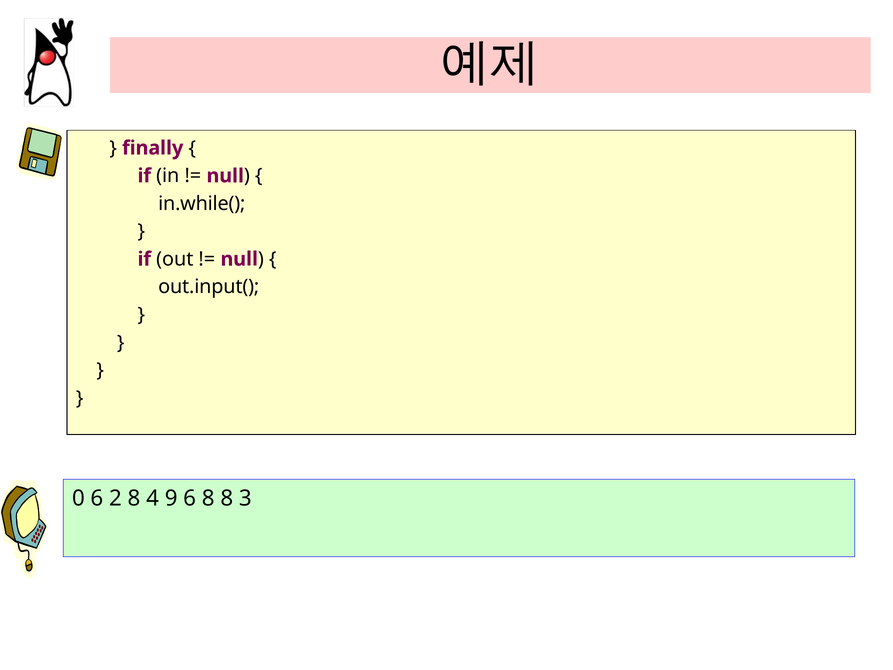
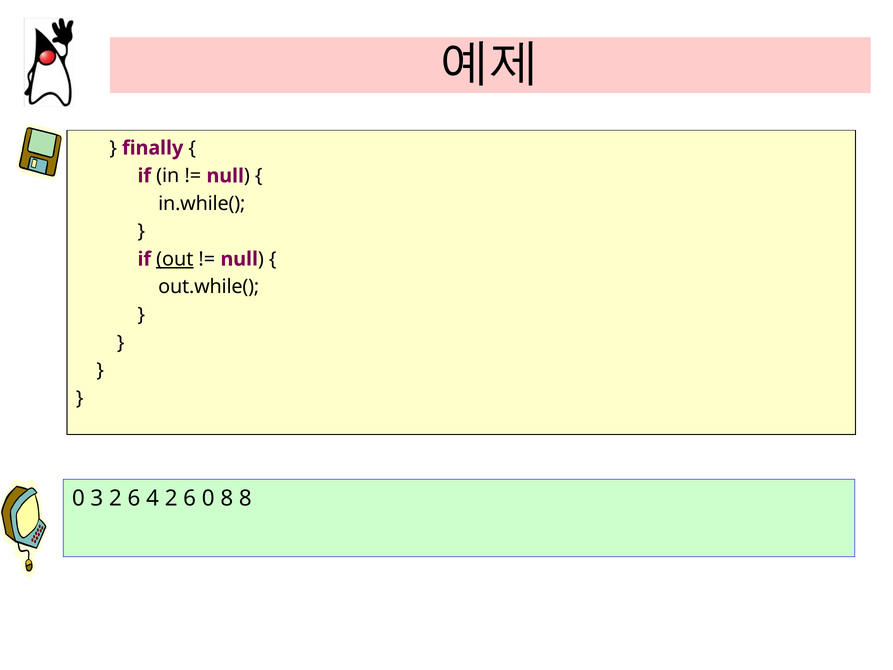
out underline: none -> present (175, 259)
out.input(: out.input( -> out.while( (209, 287)
0 6: 6 -> 3 (97, 498)
8: 8 -> 6 (134, 498)
4 9: 9 -> 2 (171, 498)
6 8: 8 -> 0 (208, 498)
8 3: 3 -> 8 (245, 498)
